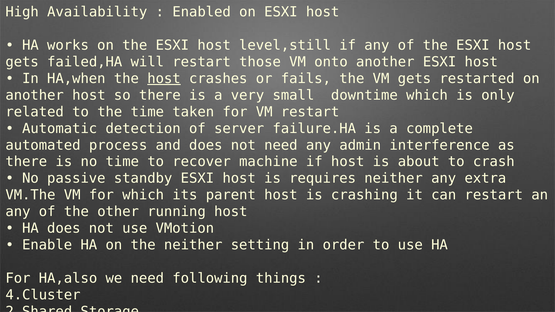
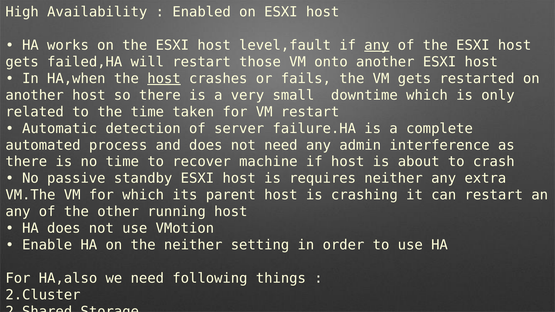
level,still: level,still -> level,fault (285, 45)
any underline: none -> present (377, 45)
4.Cluster: 4.Cluster -> 2.Cluster (43, 295)
